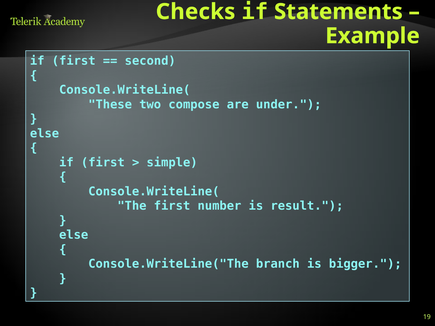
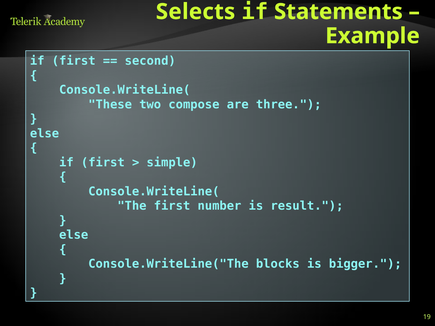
Checks: Checks -> Selects (196, 12)
under: under -> three (289, 105)
branch: branch -> blocks (278, 264)
